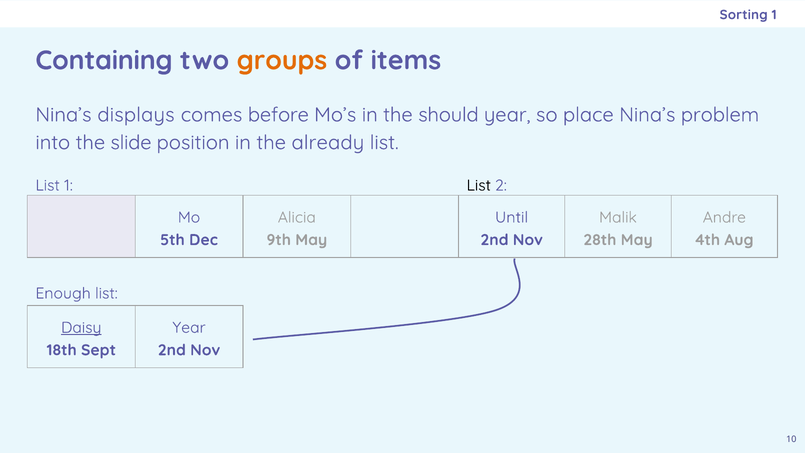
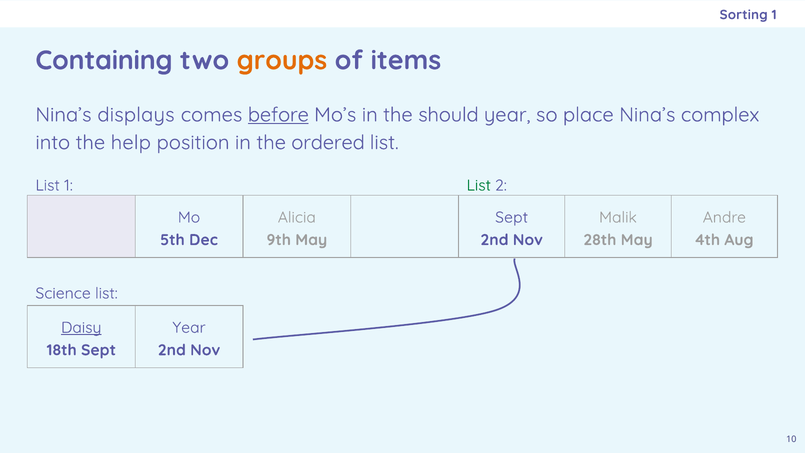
before underline: none -> present (278, 115)
problem: problem -> complex (720, 115)
slide: slide -> help (131, 143)
already: already -> ordered (328, 143)
List colour: black -> green (479, 185)
Until: Until -> Sept (512, 217)
Enough: Enough -> Science (63, 293)
